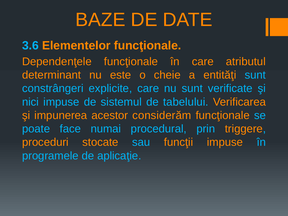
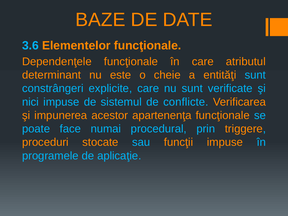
tabelului: tabelului -> conflicte (186, 102)
considerăm: considerăm -> apartenenţa (162, 115)
